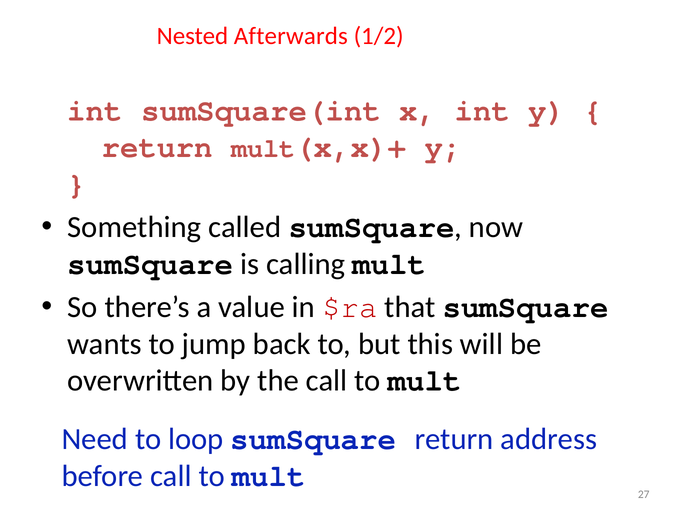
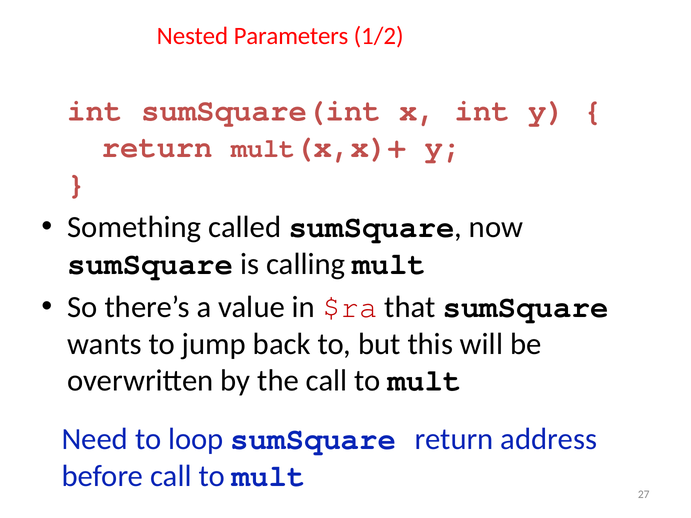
Afterwards: Afterwards -> Parameters (291, 36)
